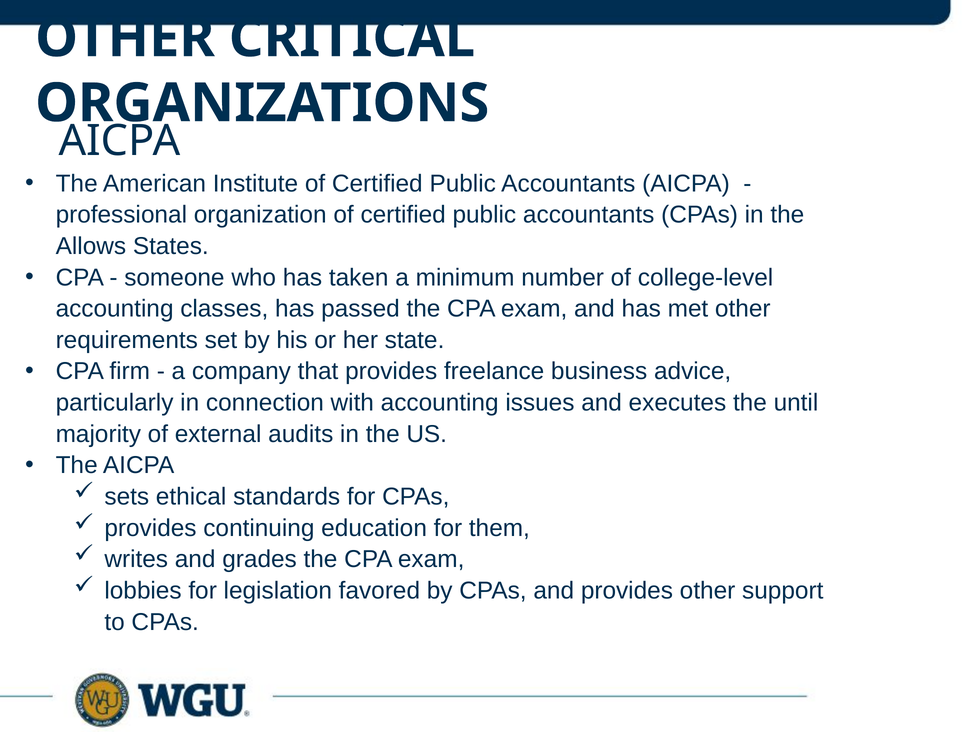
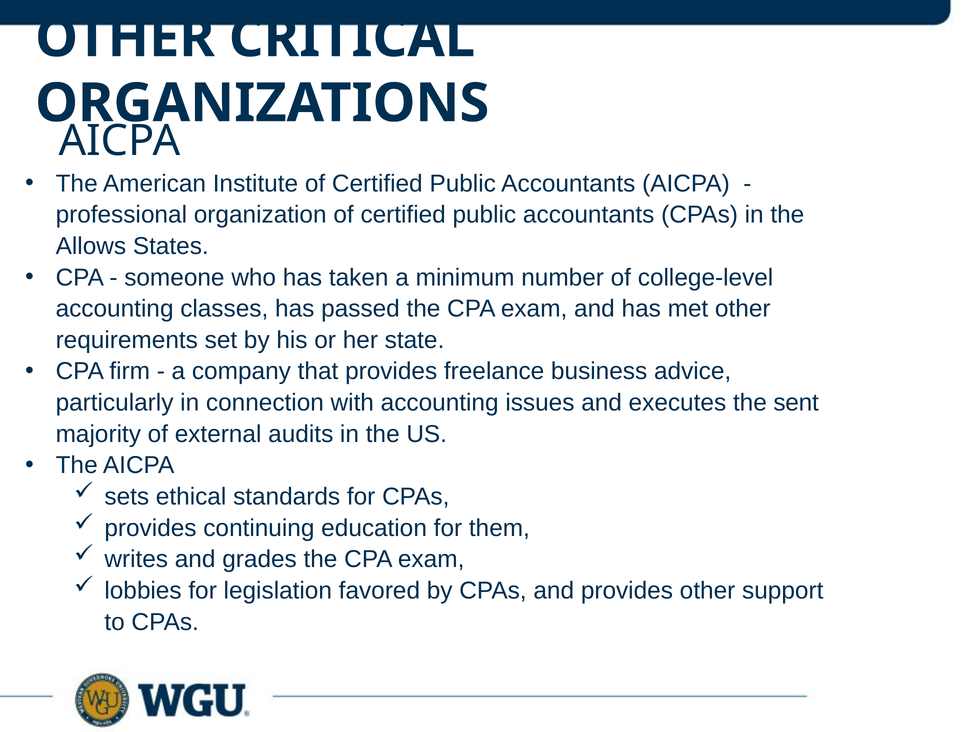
until: until -> sent (796, 403)
